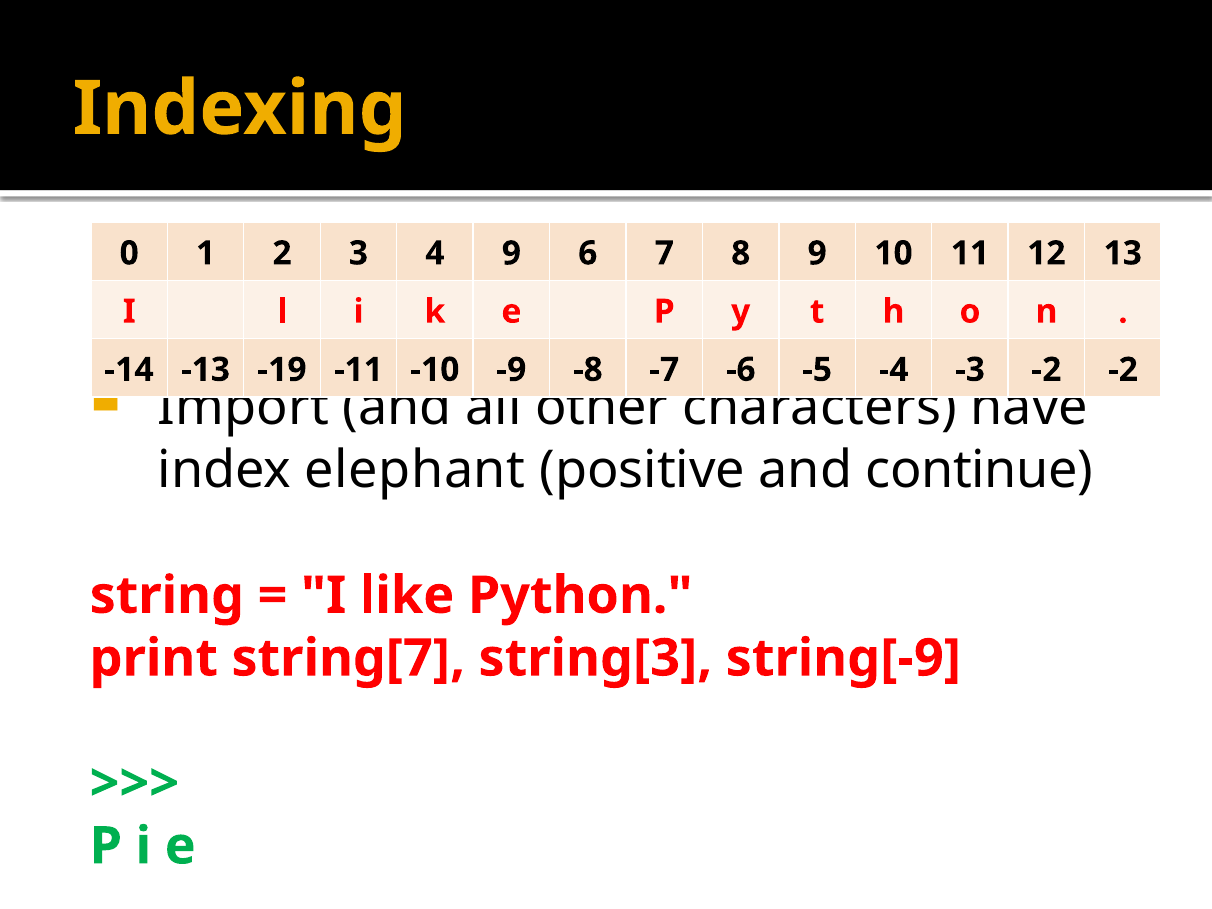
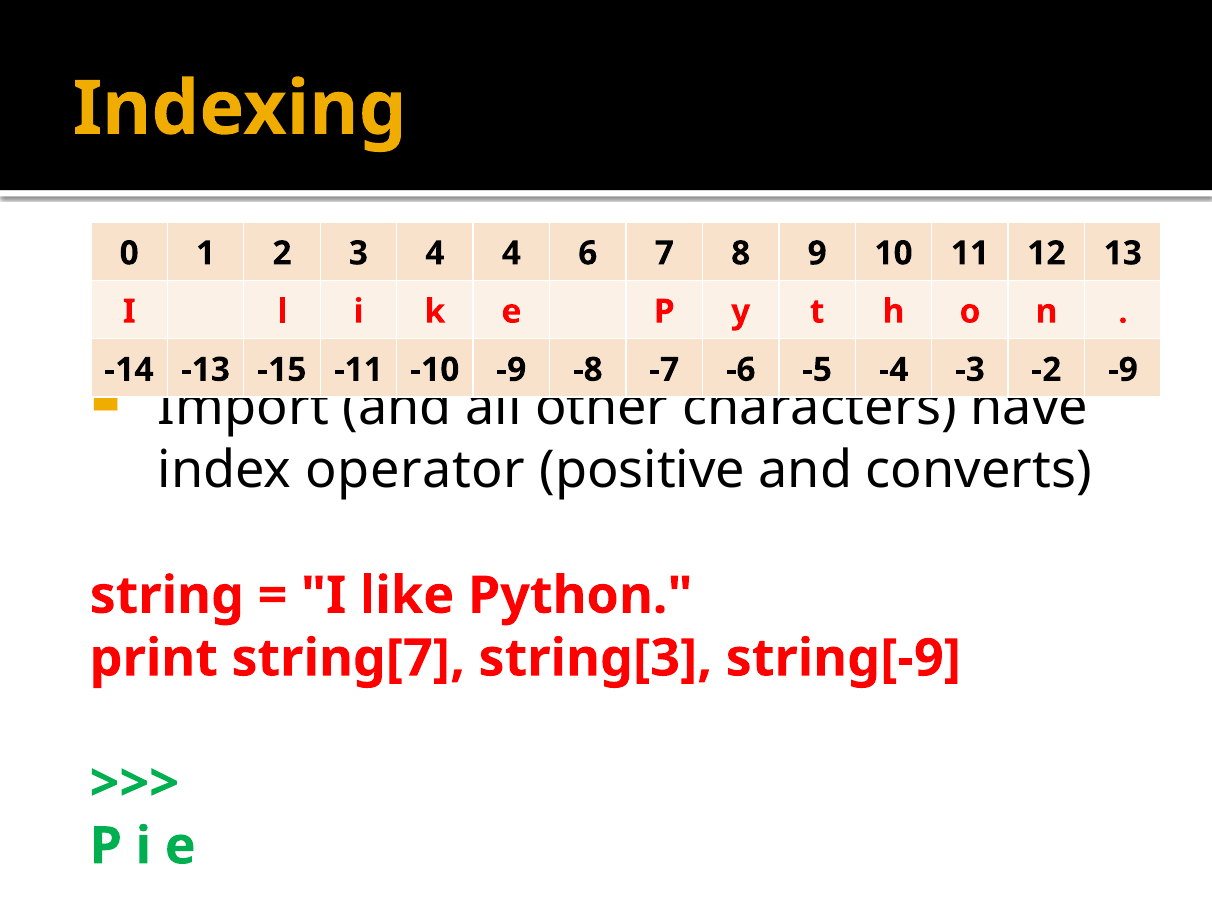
4 9: 9 -> 4 (511, 253)
-19: -19 -> -15 (282, 370)
-2 -2: -2 -> -9 (1123, 370)
elephant: elephant -> operator (415, 470)
continue: continue -> converts (979, 470)
